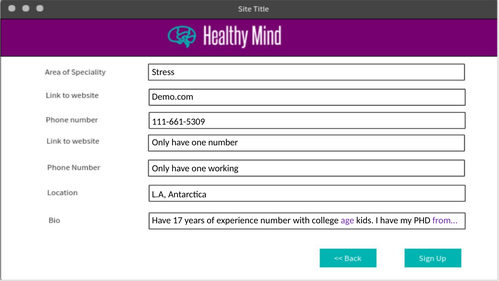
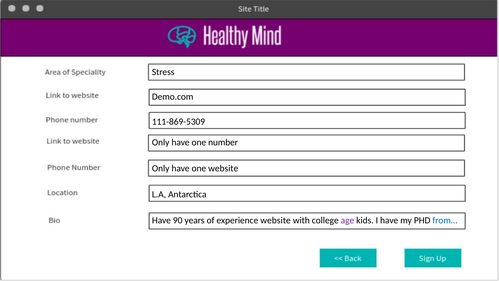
111-661-5309: 111-661-5309 -> 111-869-5309 (179, 121)
one working: working -> website (223, 168)
17: 17 -> 90 (178, 220)
experience number: number -> website (276, 220)
from… colour: purple -> blue (445, 220)
